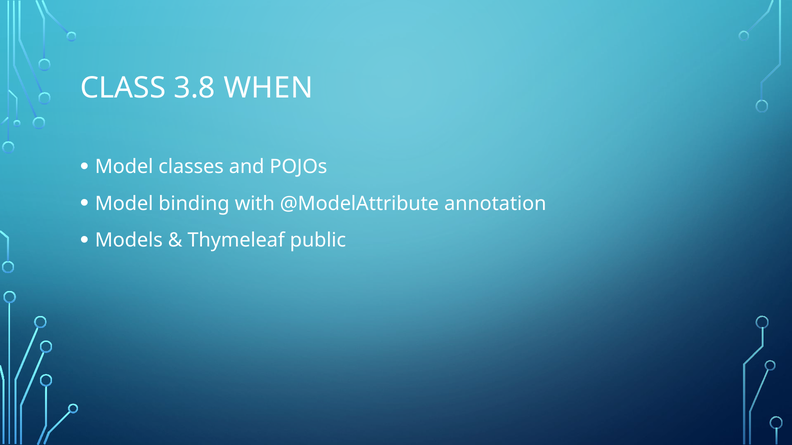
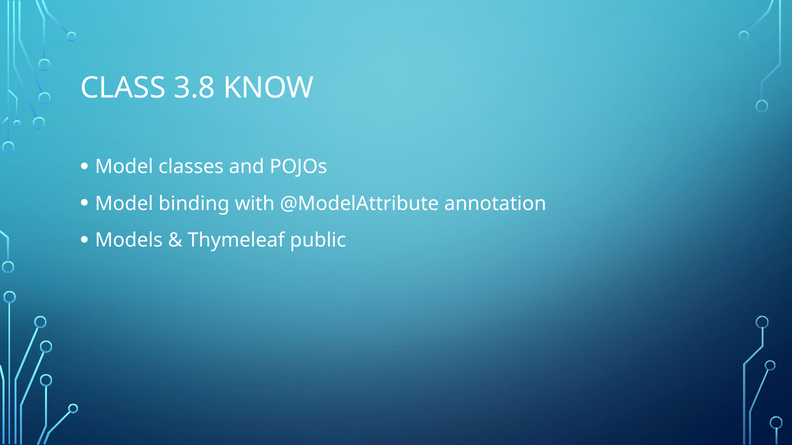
WHEN: WHEN -> KNOW (269, 88)
